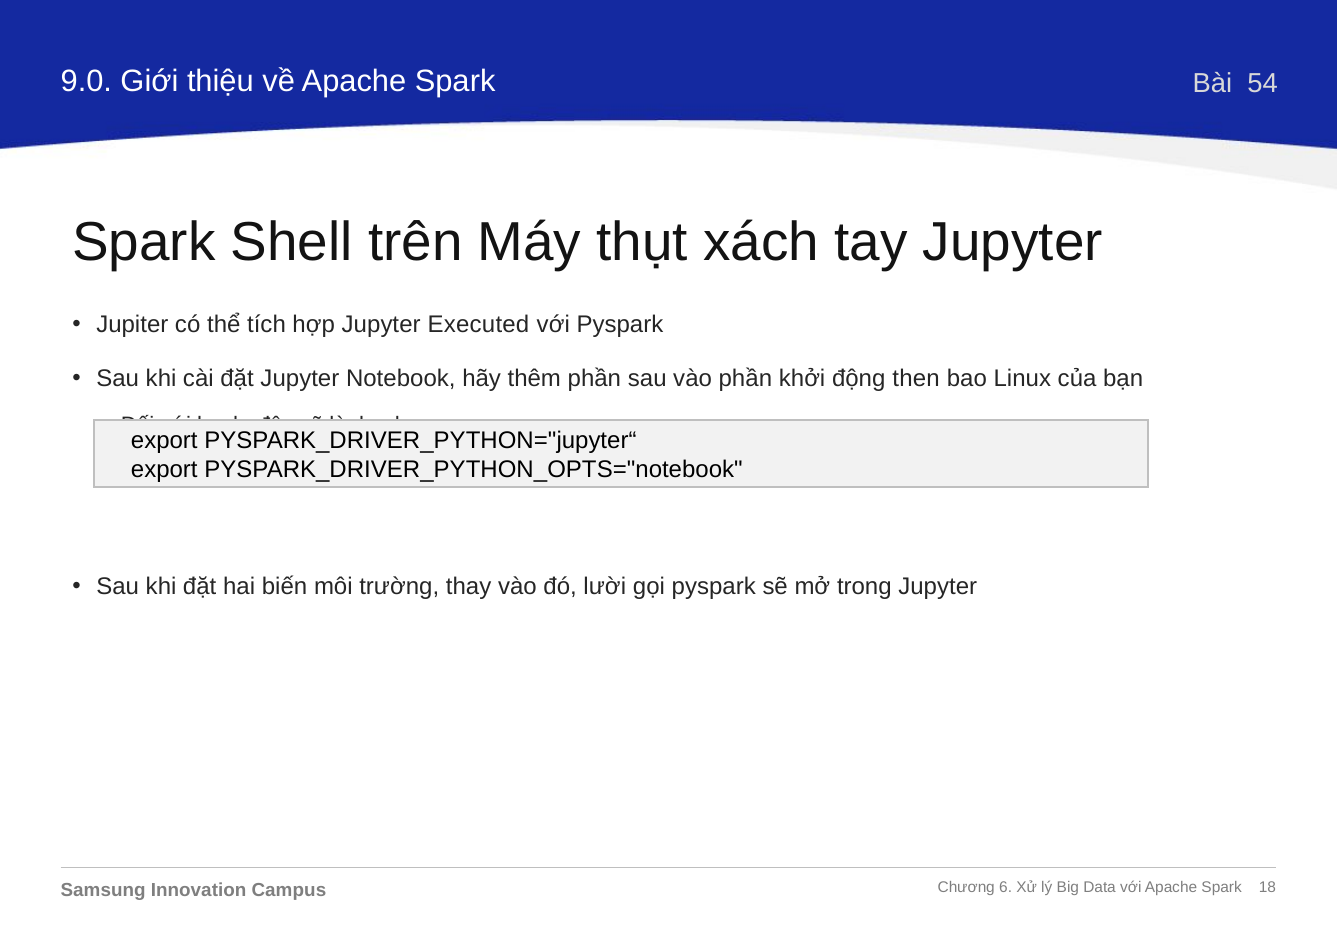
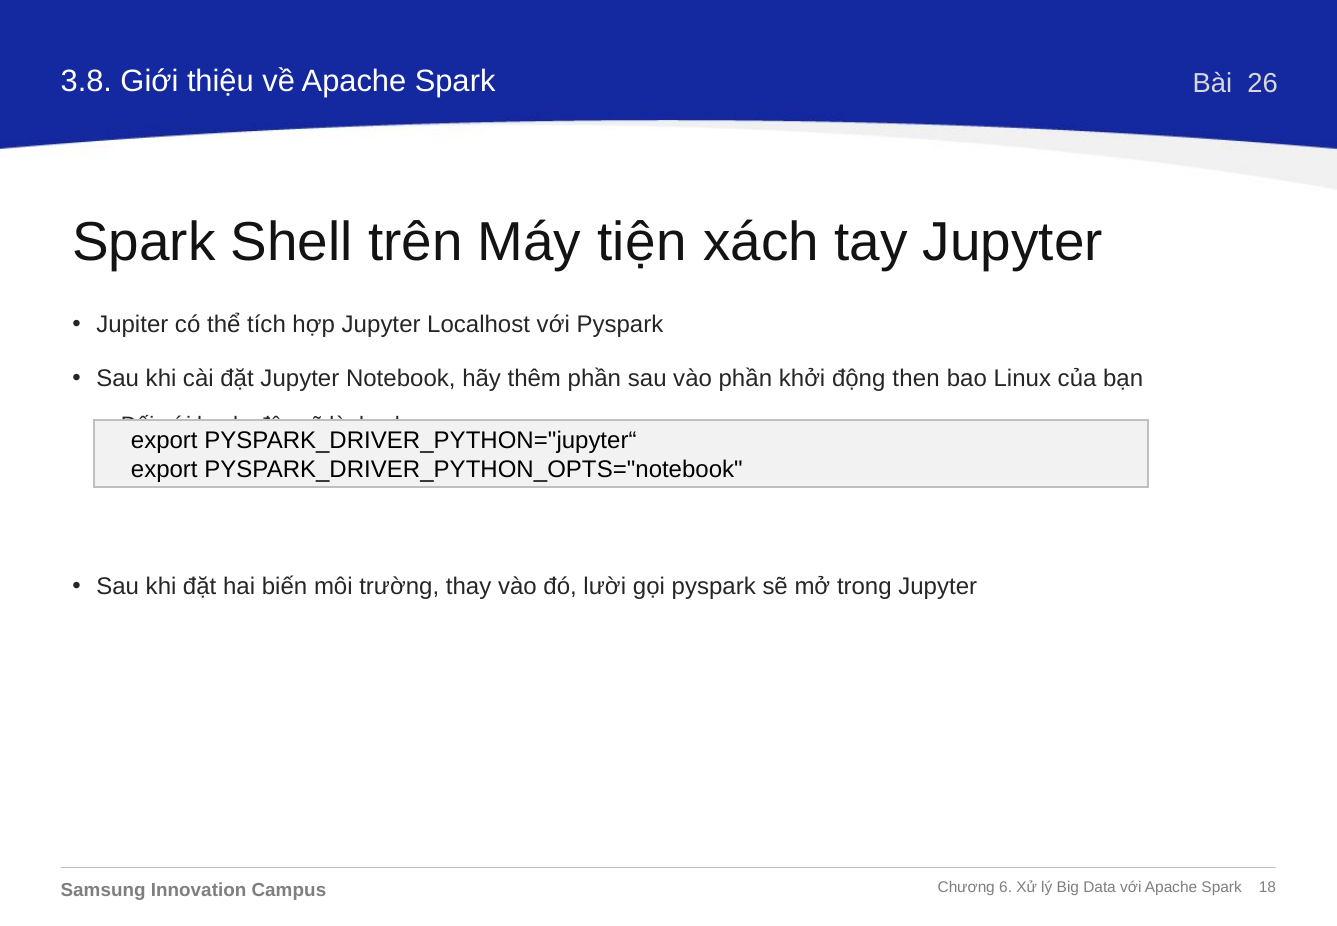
9.0: 9.0 -> 3.8 (86, 81)
54: 54 -> 26 (1263, 83)
thụt: thụt -> tiện (642, 243)
Executed: Executed -> Localhost (479, 325)
